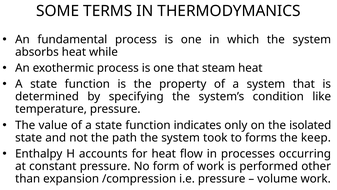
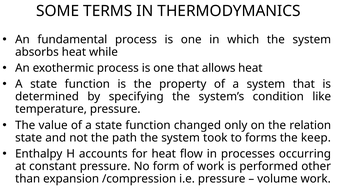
steam: steam -> allows (219, 68)
indicates: indicates -> changed (197, 125)
isolated: isolated -> relation (310, 125)
